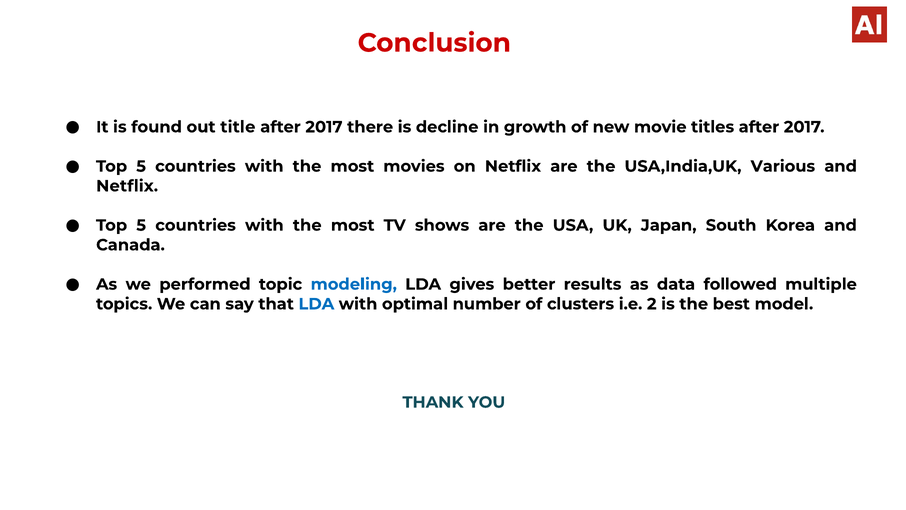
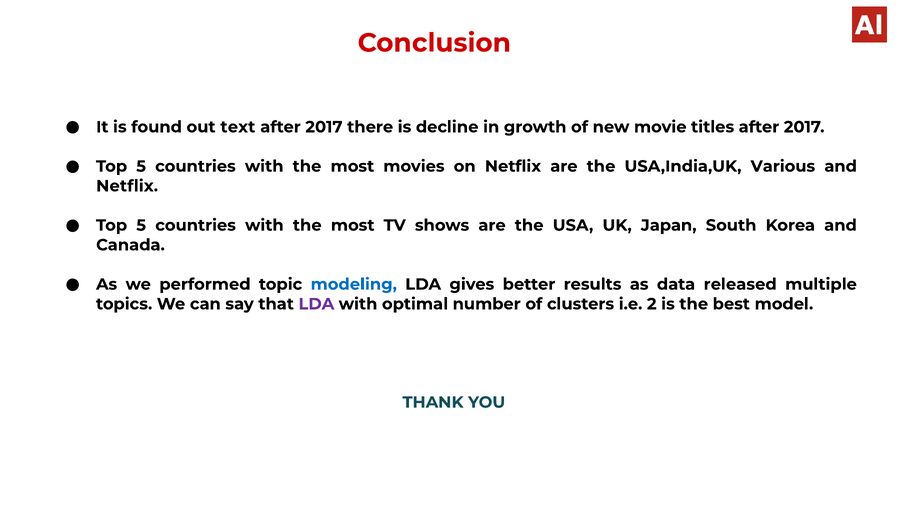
title: title -> text (238, 127)
followed: followed -> released (740, 284)
LDA colour: blue -> purple (316, 304)
